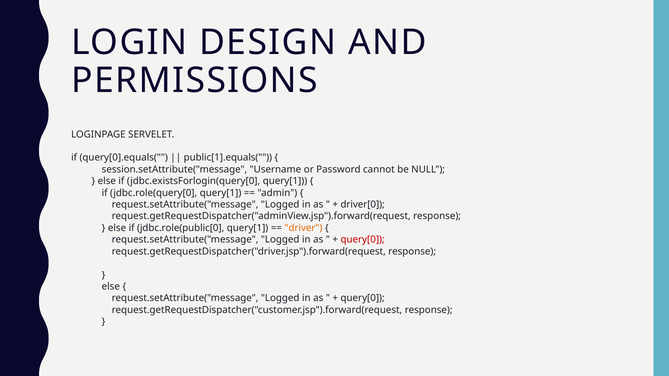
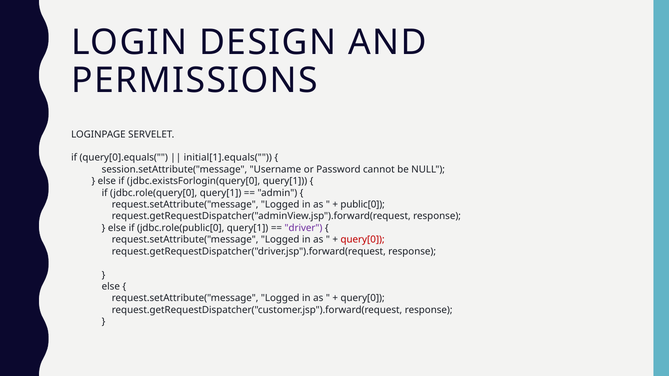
public[1].equals(: public[1].equals( -> initial[1].equals( (228, 158)
driver[0: driver[0 -> public[0 (363, 205)
driver colour: orange -> purple (303, 228)
